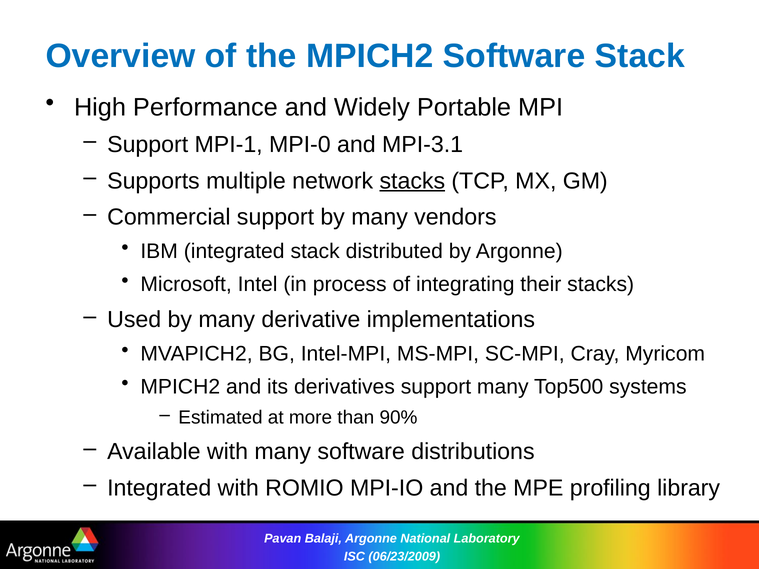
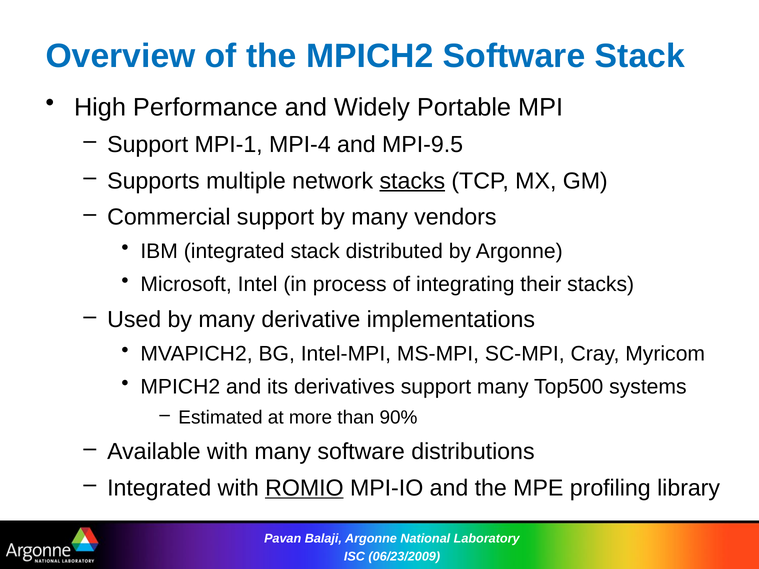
MPI-0: MPI-0 -> MPI-4 (300, 145)
MPI-3.1: MPI-3.1 -> MPI-9.5 (423, 145)
ROMIO underline: none -> present (304, 488)
